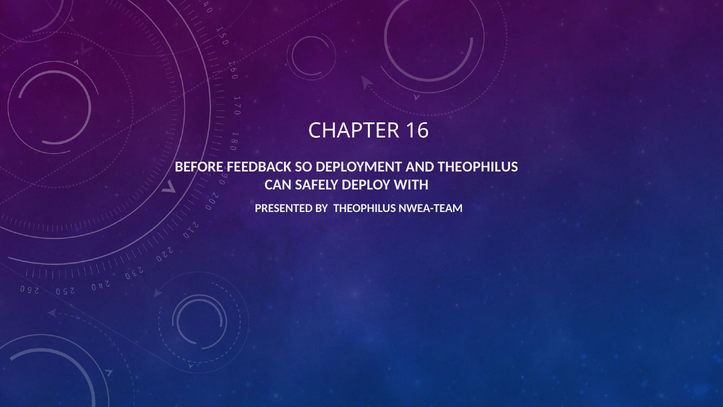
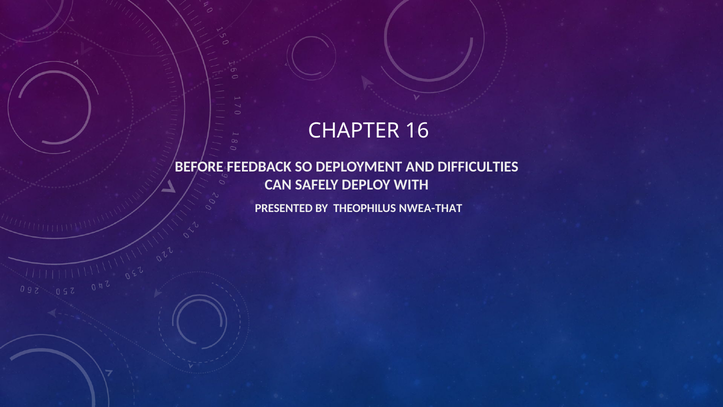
AND THEOPHILUS: THEOPHILUS -> DIFFICULTIES (478, 167)
NWEA-TEAM: NWEA-TEAM -> NWEA-THAT (431, 208)
